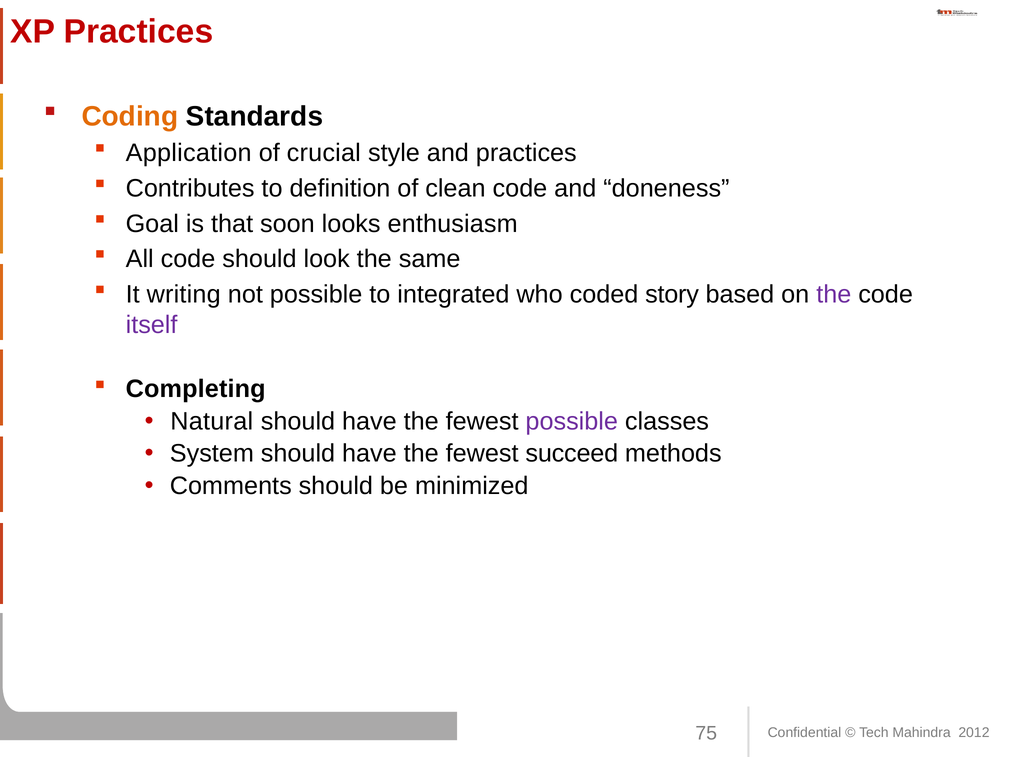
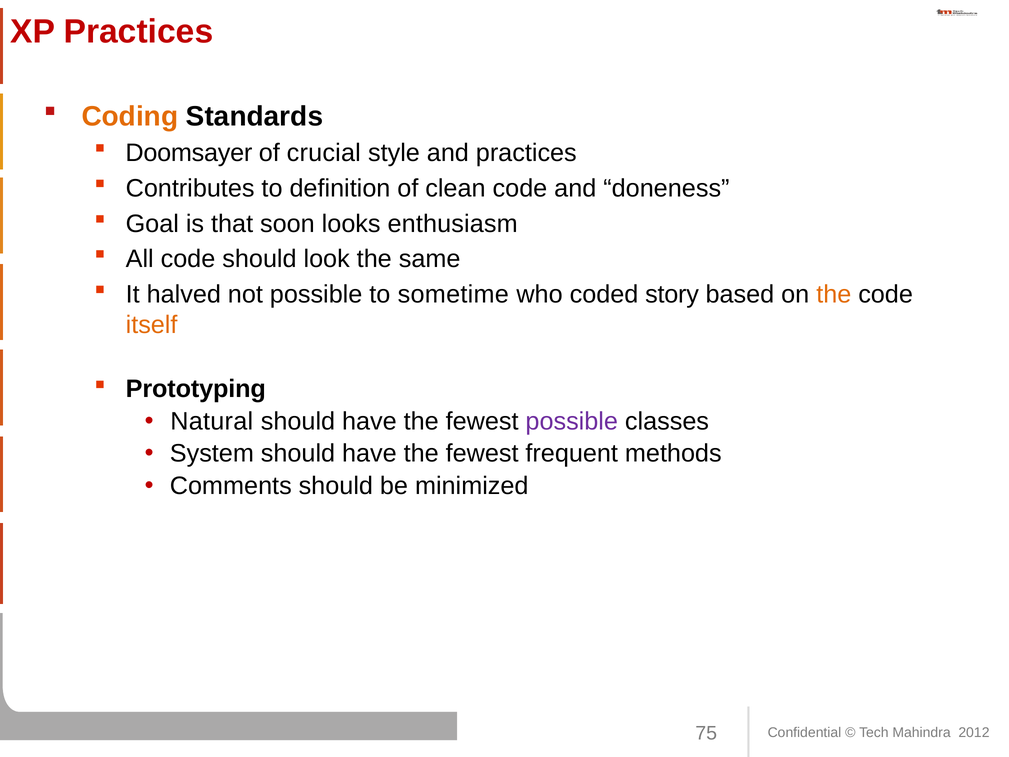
Application: Application -> Doomsayer (189, 153)
writing: writing -> halved (184, 294)
integrated: integrated -> sometime (453, 294)
the colour: purple -> orange (834, 294)
itself colour: purple -> orange (152, 325)
Completing: Completing -> Prototyping (196, 389)
succeed: succeed -> frequent (572, 453)
